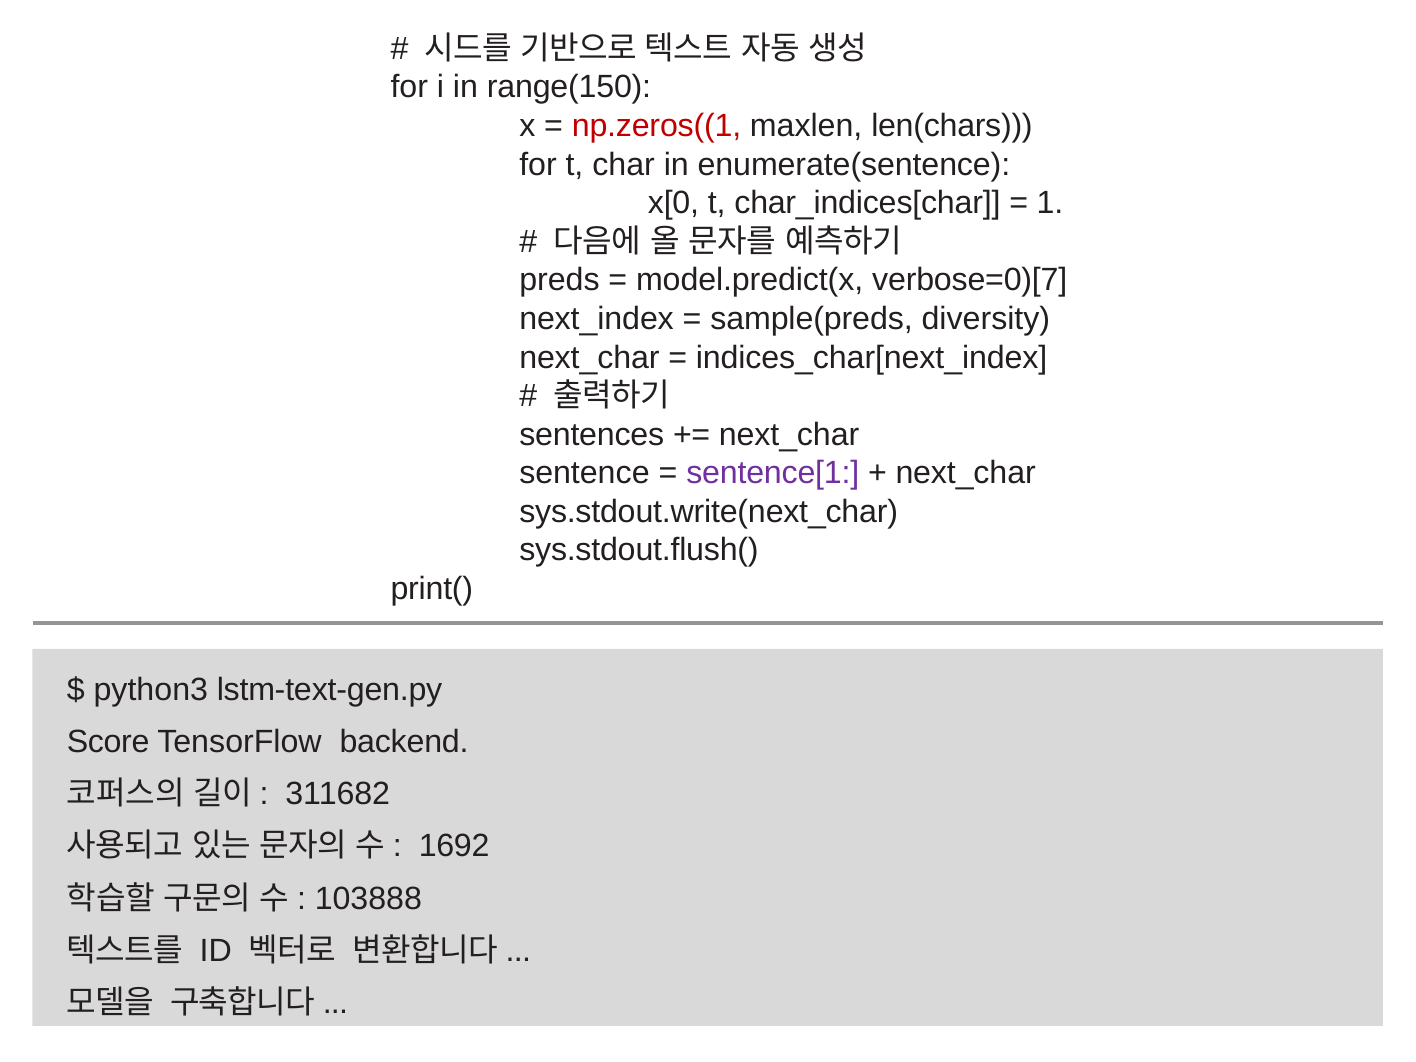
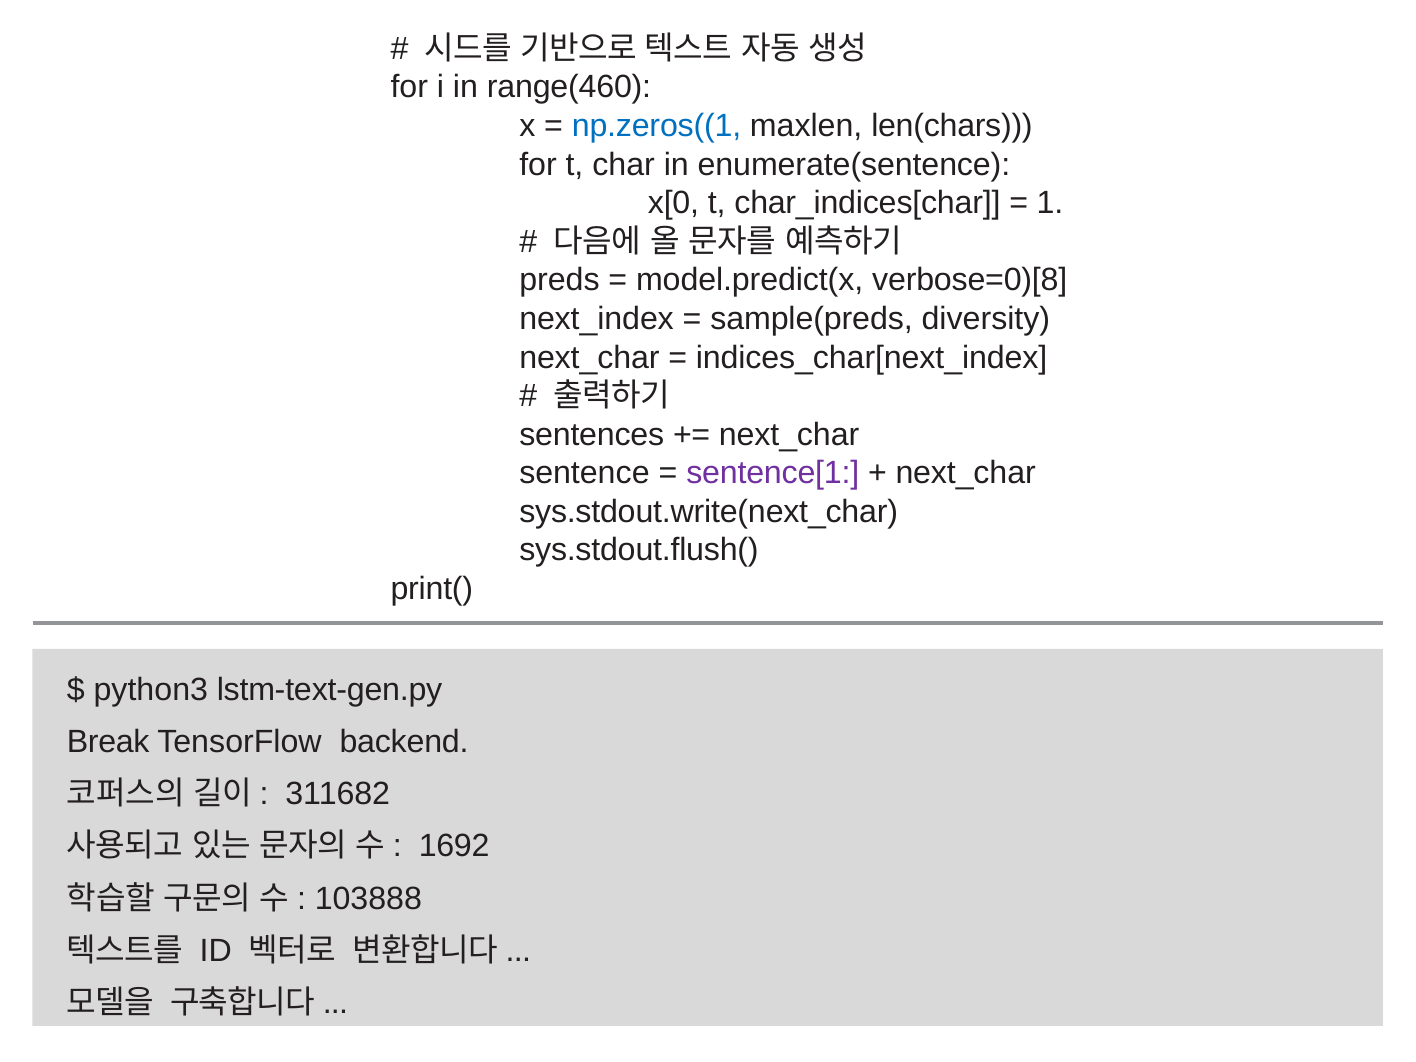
range(150: range(150 -> range(460 (569, 87)
np.zeros((1 colour: red -> blue (657, 126)
verbose=0)[7: verbose=0)[7 -> verbose=0)[8 (970, 280)
Score: Score -> Break (108, 742)
